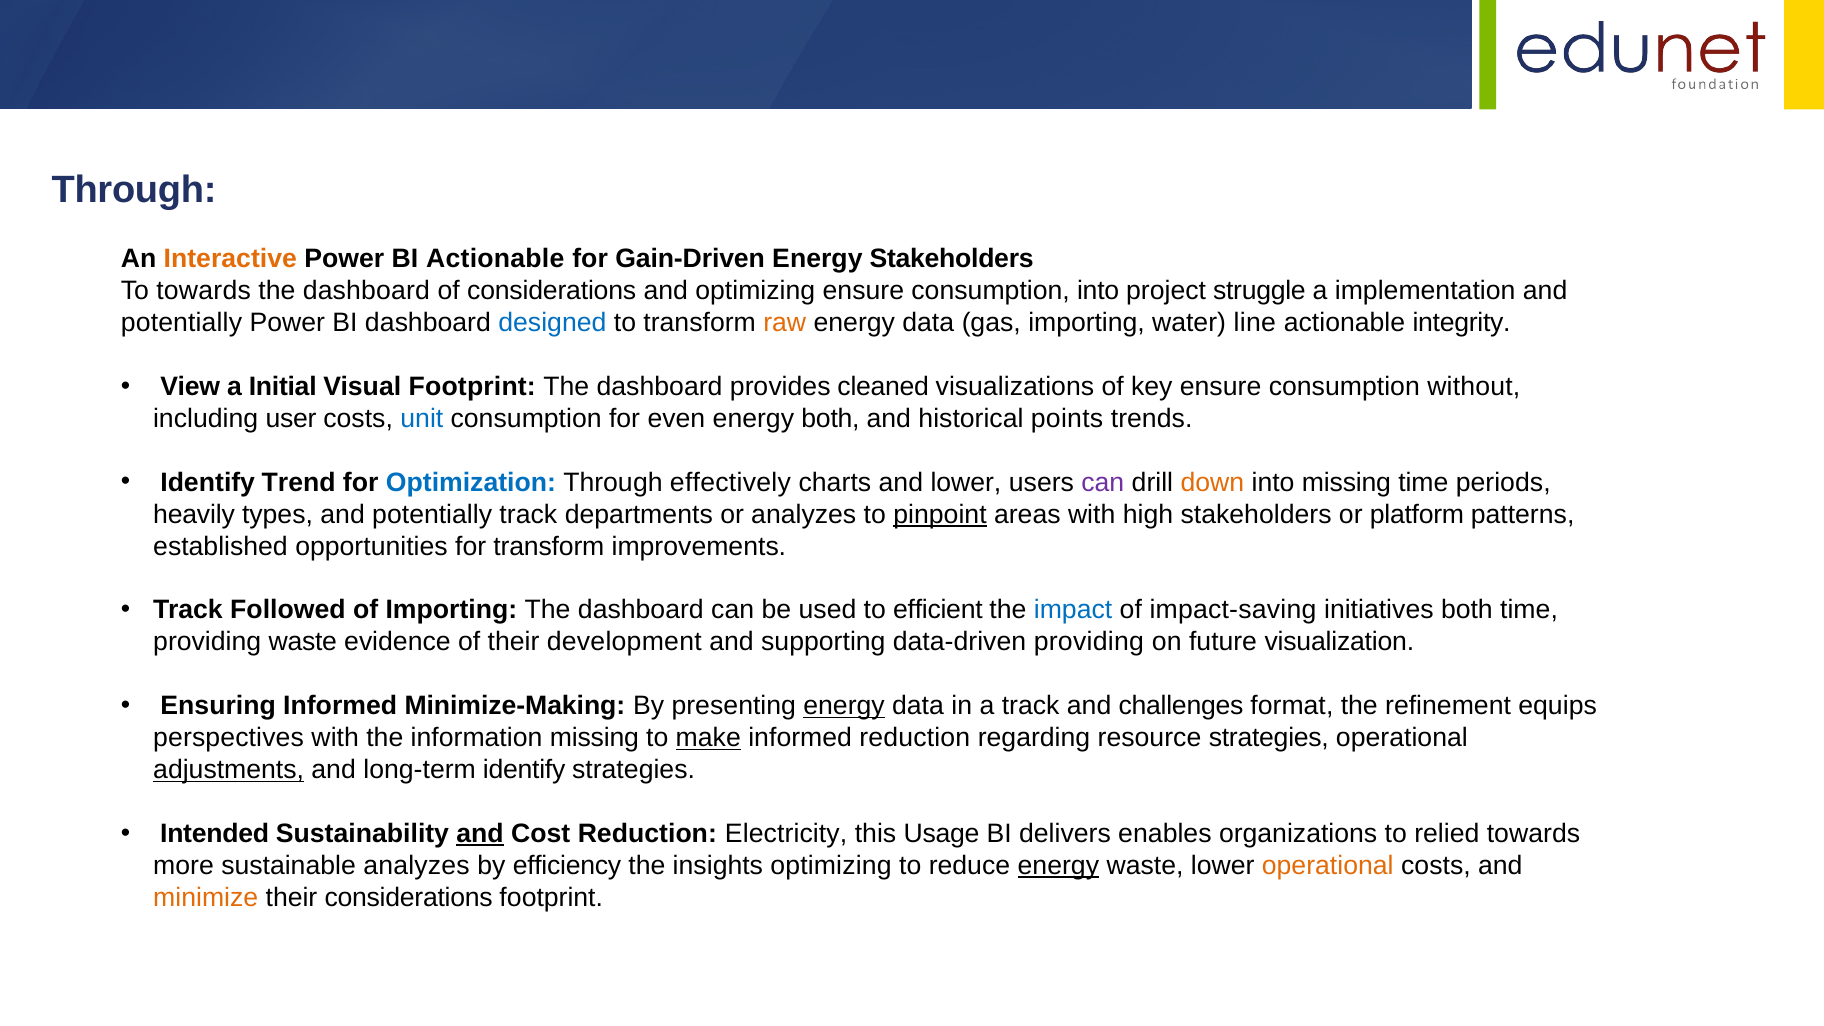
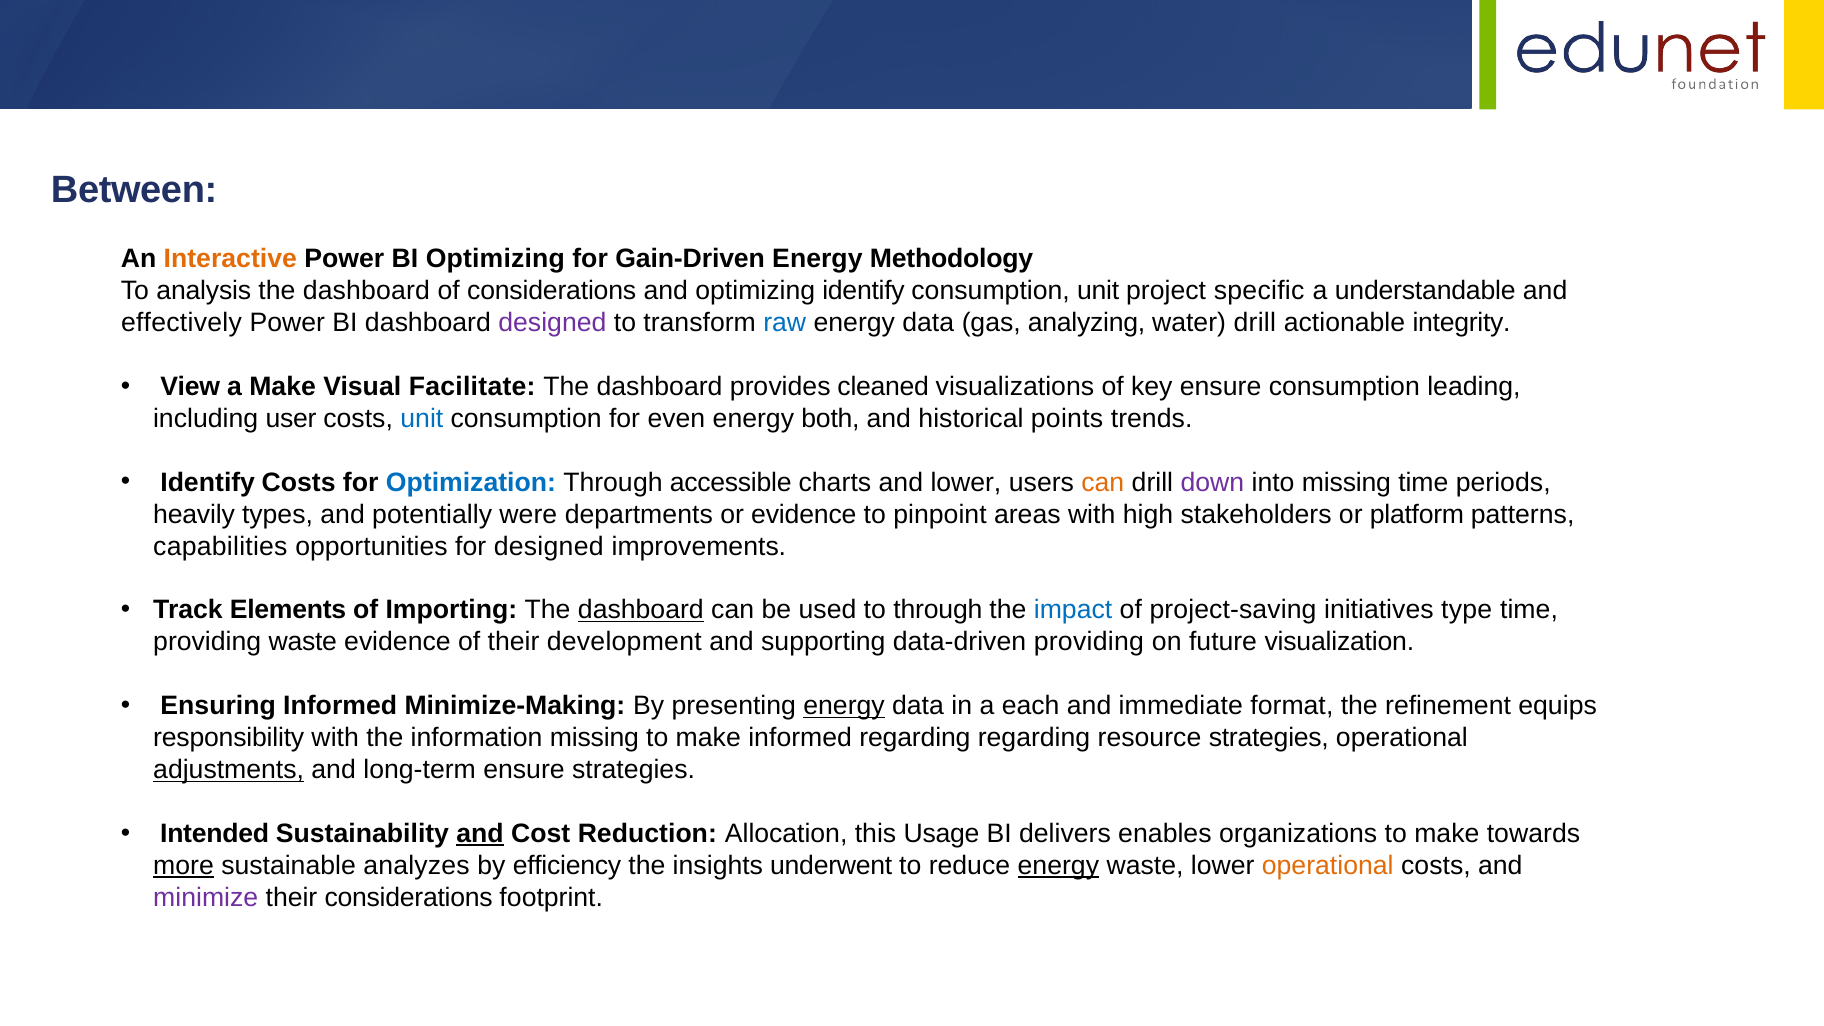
Through: Through -> Between (134, 190)
BI Actionable: Actionable -> Optimizing (495, 259)
Energy Stakeholders: Stakeholders -> Methodology (952, 259)
To towards: towards -> analysis (204, 291)
optimizing ensure: ensure -> identify (864, 291)
consumption into: into -> unit (1098, 291)
struggle: struggle -> specific (1259, 291)
implementation: implementation -> understandable (1425, 291)
potentially: potentially -> effectively (181, 323)
designed colour: blue -> purple (552, 323)
raw colour: orange -> blue (785, 323)
gas importing: importing -> analyzing (1087, 323)
water line: line -> drill (1255, 323)
a Initial: Initial -> Make (283, 387)
Visual Footprint: Footprint -> Facilitate (472, 387)
without: without -> leading (1474, 387)
Identify Trend: Trend -> Costs (299, 482)
effectively: effectively -> accessible (731, 482)
can colour: purple -> orange (1103, 482)
down colour: orange -> purple (1212, 482)
potentially track: track -> were (528, 514)
or analyzes: analyzes -> evidence (804, 514)
pinpoint underline: present -> none (940, 514)
established: established -> capabilities (220, 546)
for transform: transform -> designed (549, 546)
Followed: Followed -> Elements (288, 610)
dashboard underline: none -> present (641, 610)
to efficient: efficient -> through (938, 610)
impact-saving: impact-saving -> project-saving (1233, 610)
initiatives both: both -> type (1467, 610)
a track: track -> each (1031, 706)
challenges: challenges -> immediate (1181, 706)
perspectives: perspectives -> responsibility (229, 738)
make underline: present -> none (708, 738)
informed reduction: reduction -> regarding (915, 738)
long-term identify: identify -> ensure (524, 770)
Electricity: Electricity -> Allocation (786, 834)
organizations to relied: relied -> make (1447, 834)
more underline: none -> present (184, 866)
insights optimizing: optimizing -> underwent (831, 866)
minimize colour: orange -> purple (206, 898)
